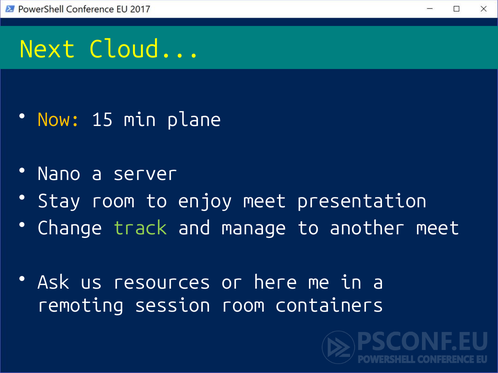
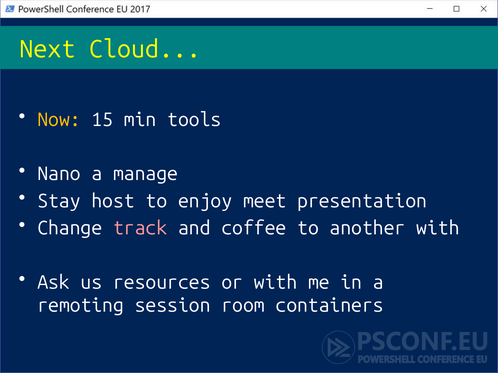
plane: plane -> tools (194, 120)
server: server -> manage (146, 174)
Stay room: room -> host (113, 201)
track colour: light green -> pink (140, 228)
manage: manage -> coffee (254, 228)
another meet: meet -> with (438, 228)
or here: here -> with (276, 283)
